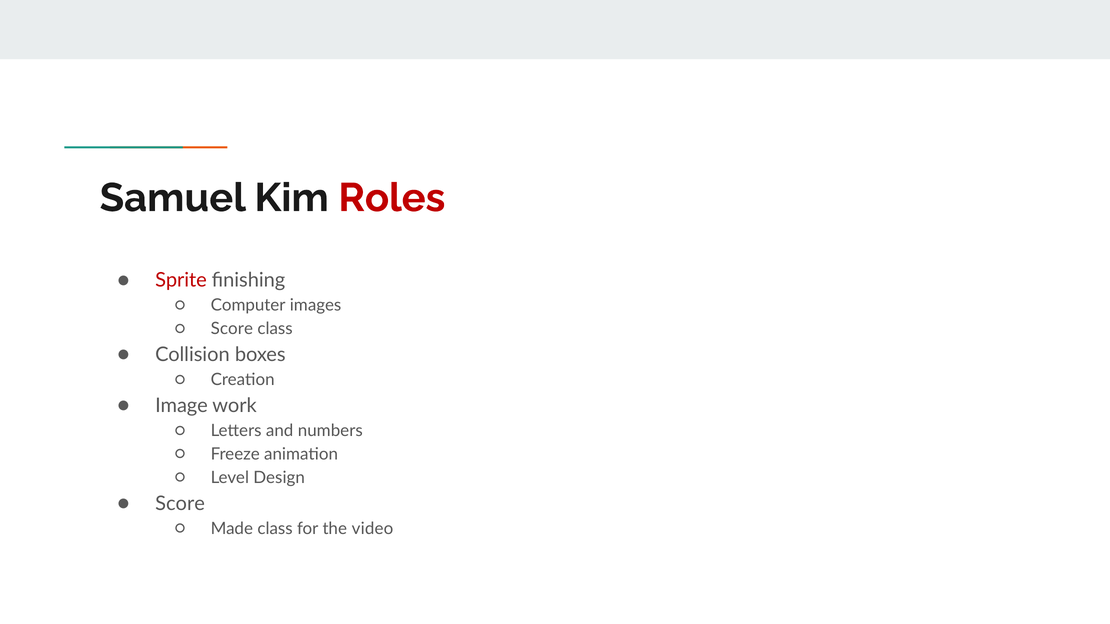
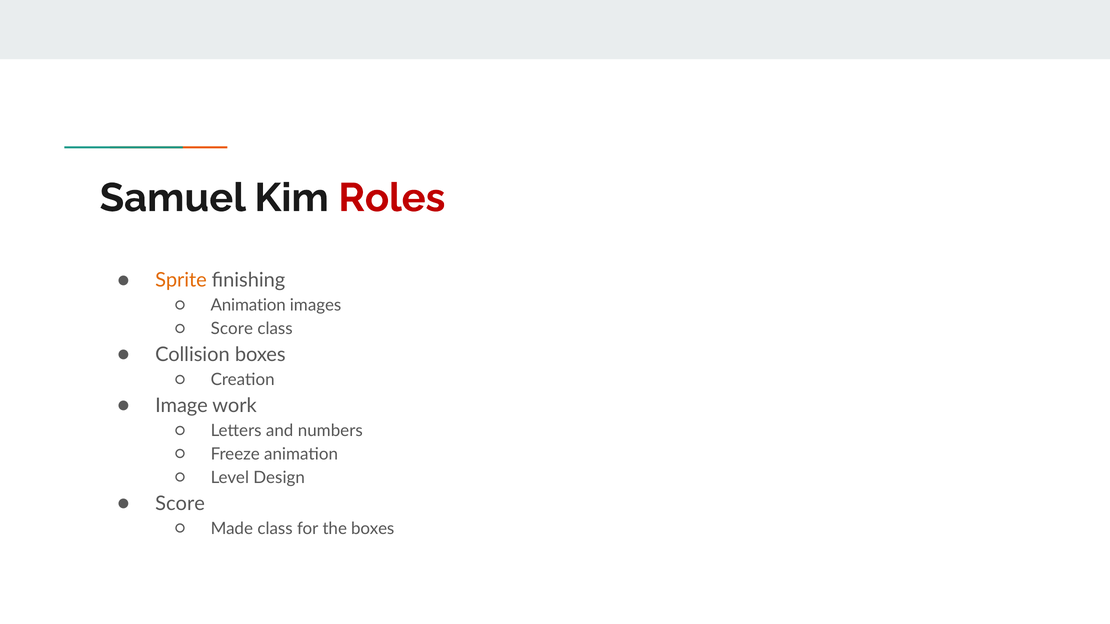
Sprite colour: red -> orange (181, 280)
Computer: Computer -> Animation (248, 306)
the video: video -> boxes (373, 529)
